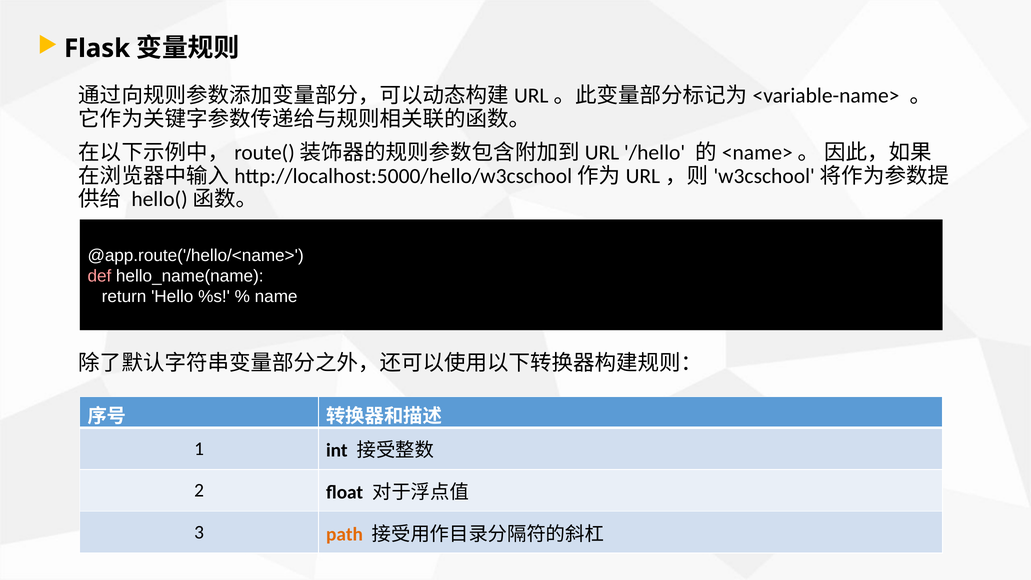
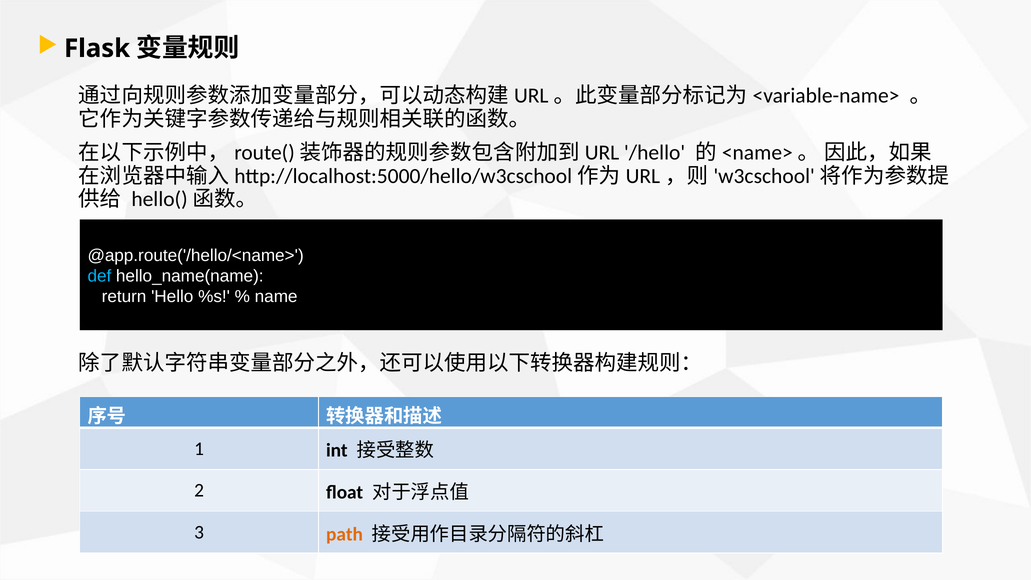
def colour: pink -> light blue (99, 276)
